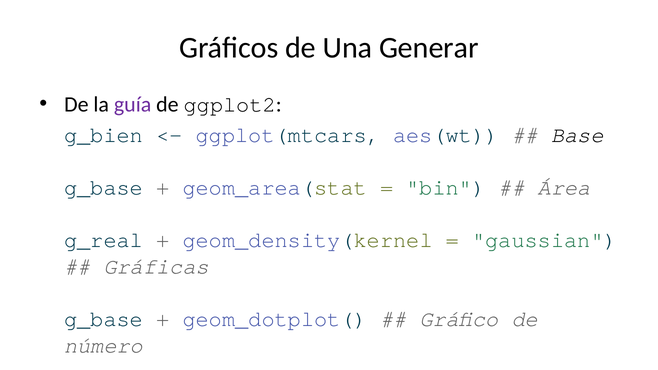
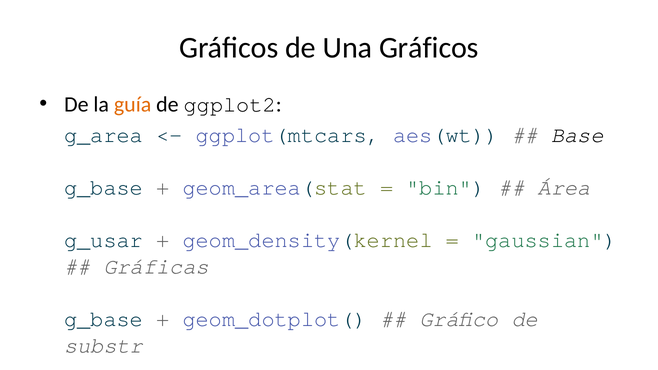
Una Generar: Generar -> Gráficos (429, 48)
guía colour: purple -> orange (133, 104)
g_bien: g_bien -> g_area (104, 135)
g_real: g_real -> g_usar (104, 240)
número: número -> substr (104, 346)
